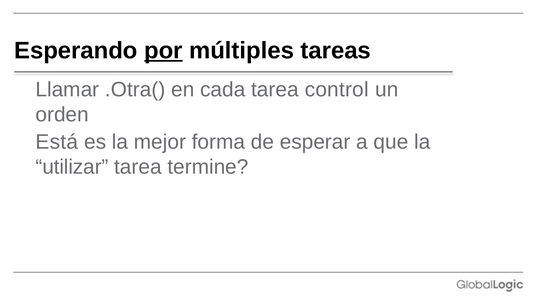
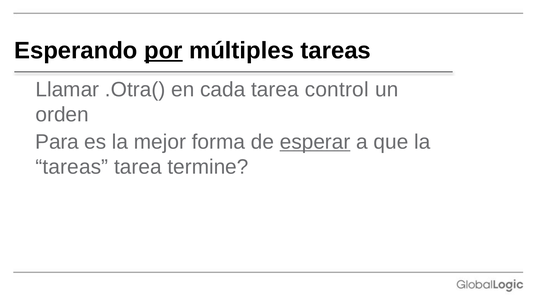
Está: Está -> Para (57, 142)
esperar underline: none -> present (315, 142)
utilizar: utilizar -> tareas (72, 167)
